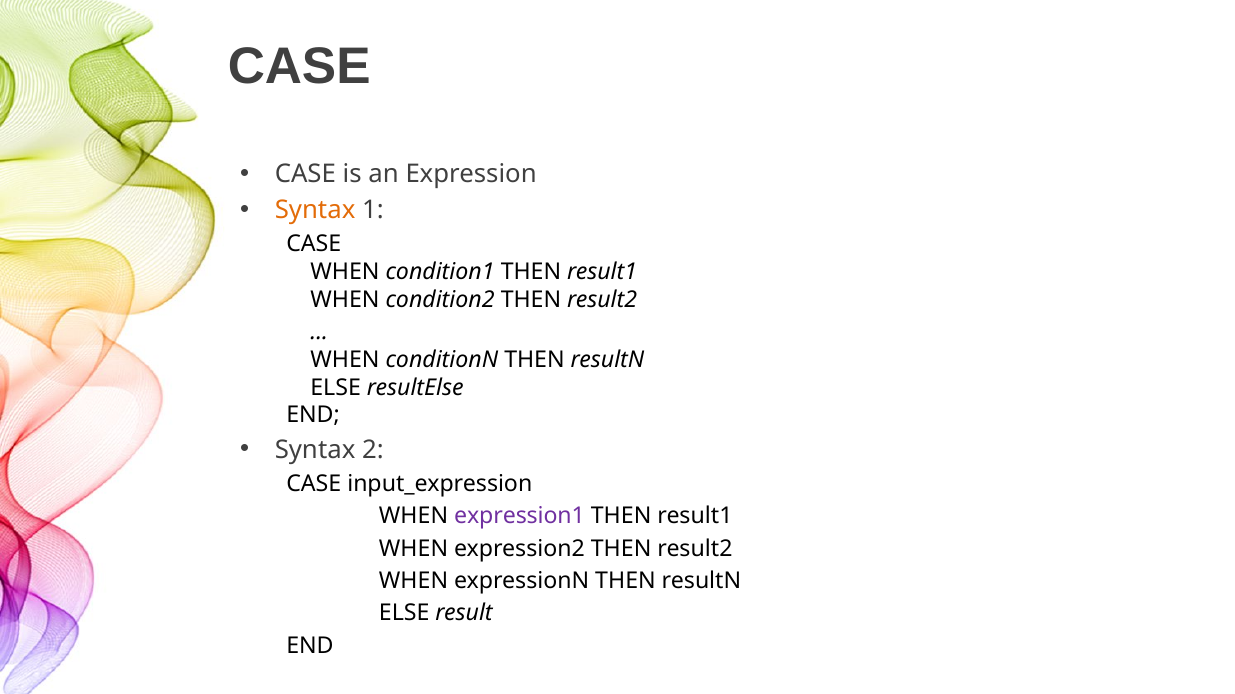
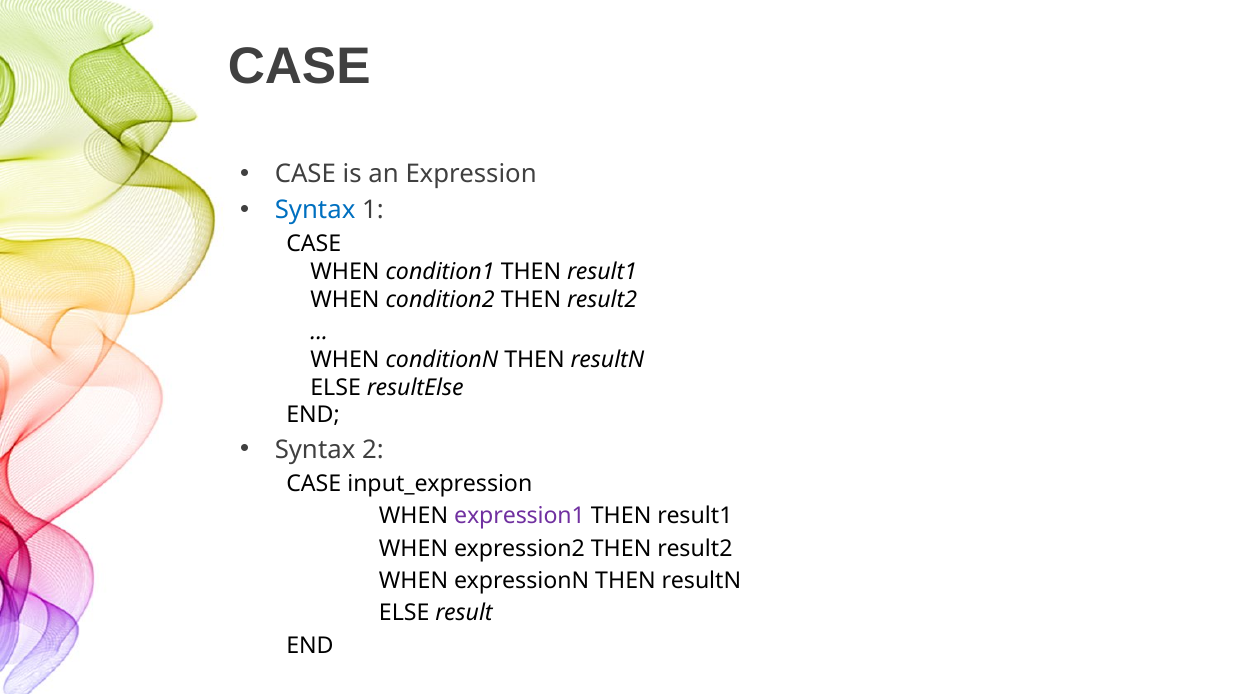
Syntax colour: orange -> blue (315, 211)
